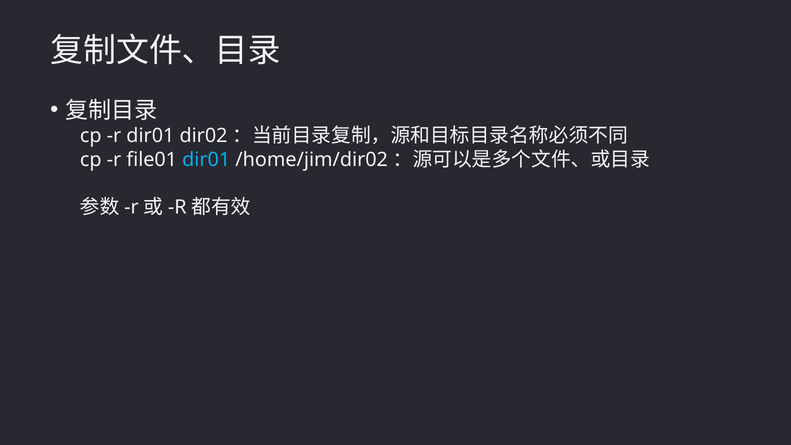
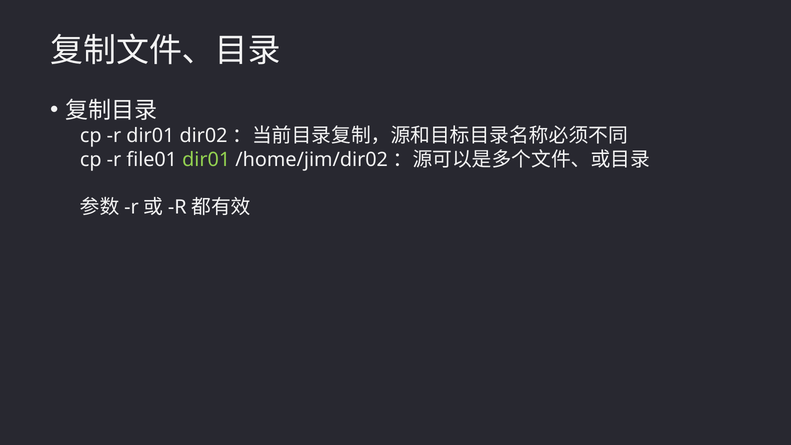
dir01 colour: light blue -> light green (206, 160)
